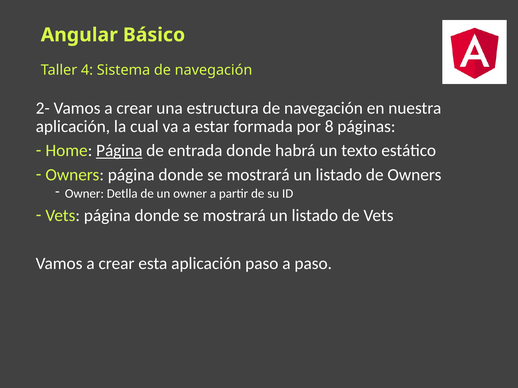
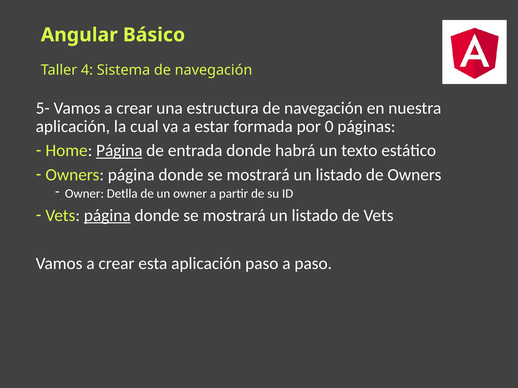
2-: 2- -> 5- (43, 108)
8: 8 -> 0 (329, 127)
página underline: none -> present (107, 216)
